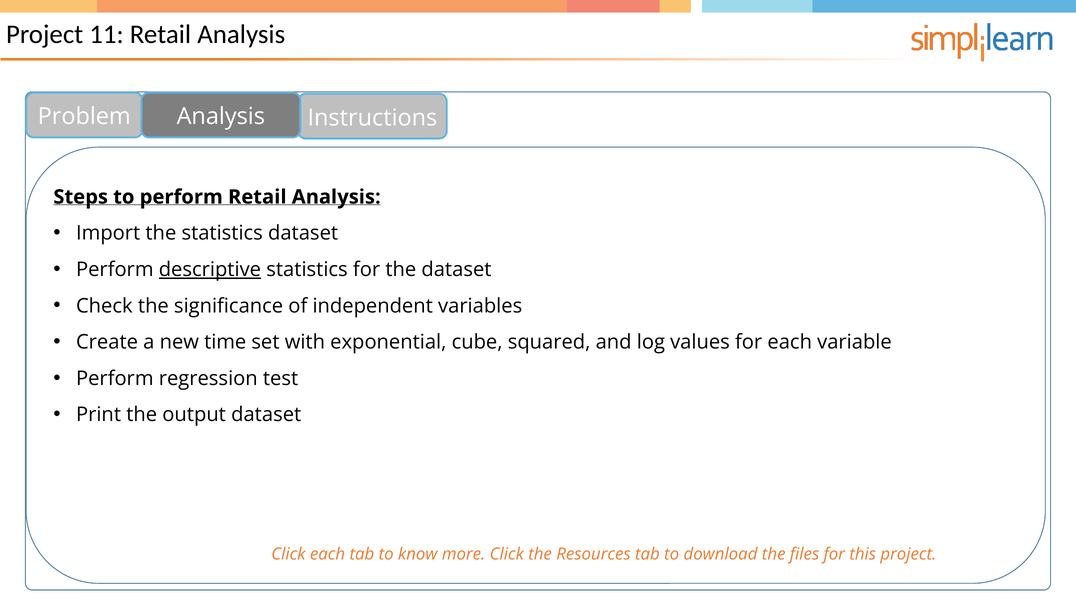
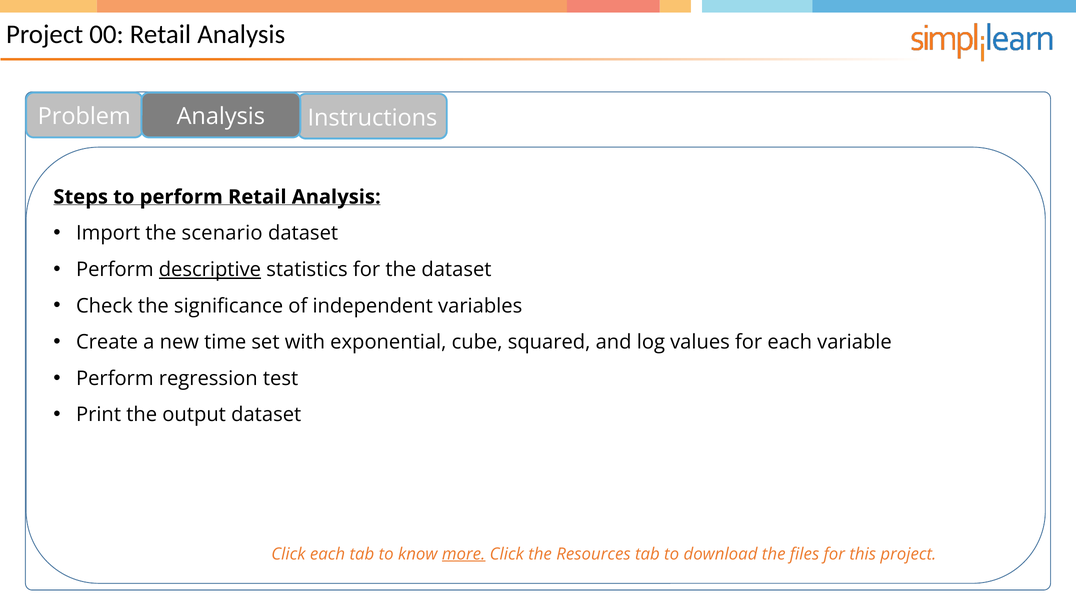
11: 11 -> 00 (107, 35)
the statistics: statistics -> scenario (222, 233)
more underline: none -> present (464, 554)
